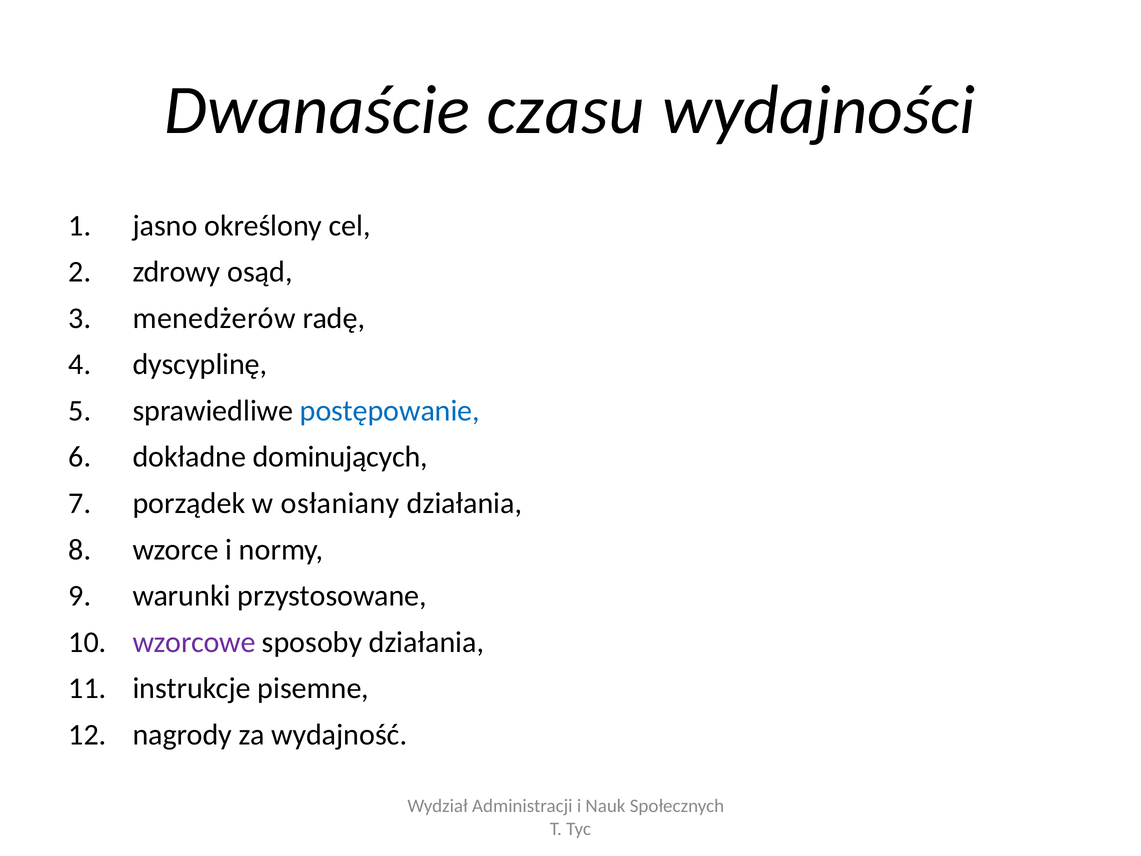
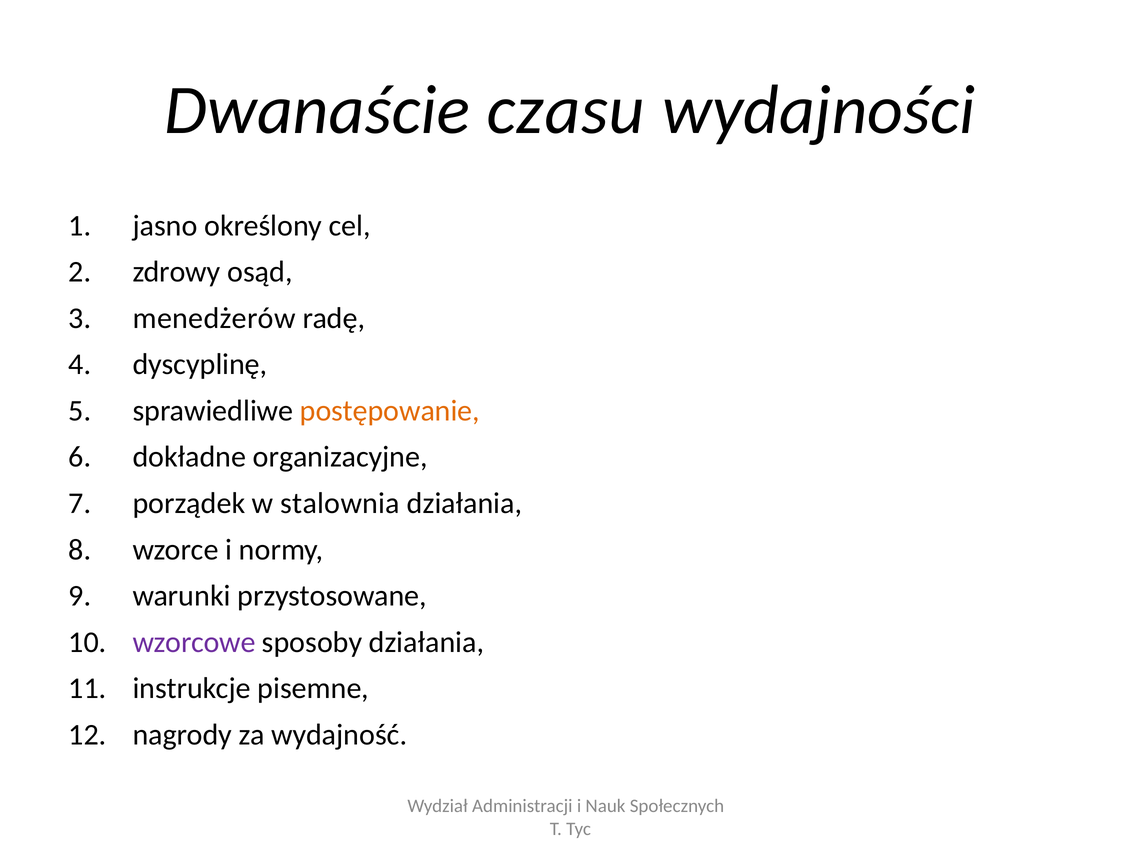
postępowanie colour: blue -> orange (390, 411)
dominujących: dominujących -> organizacyjne (340, 457)
osłaniany: osłaniany -> stalownia (340, 503)
